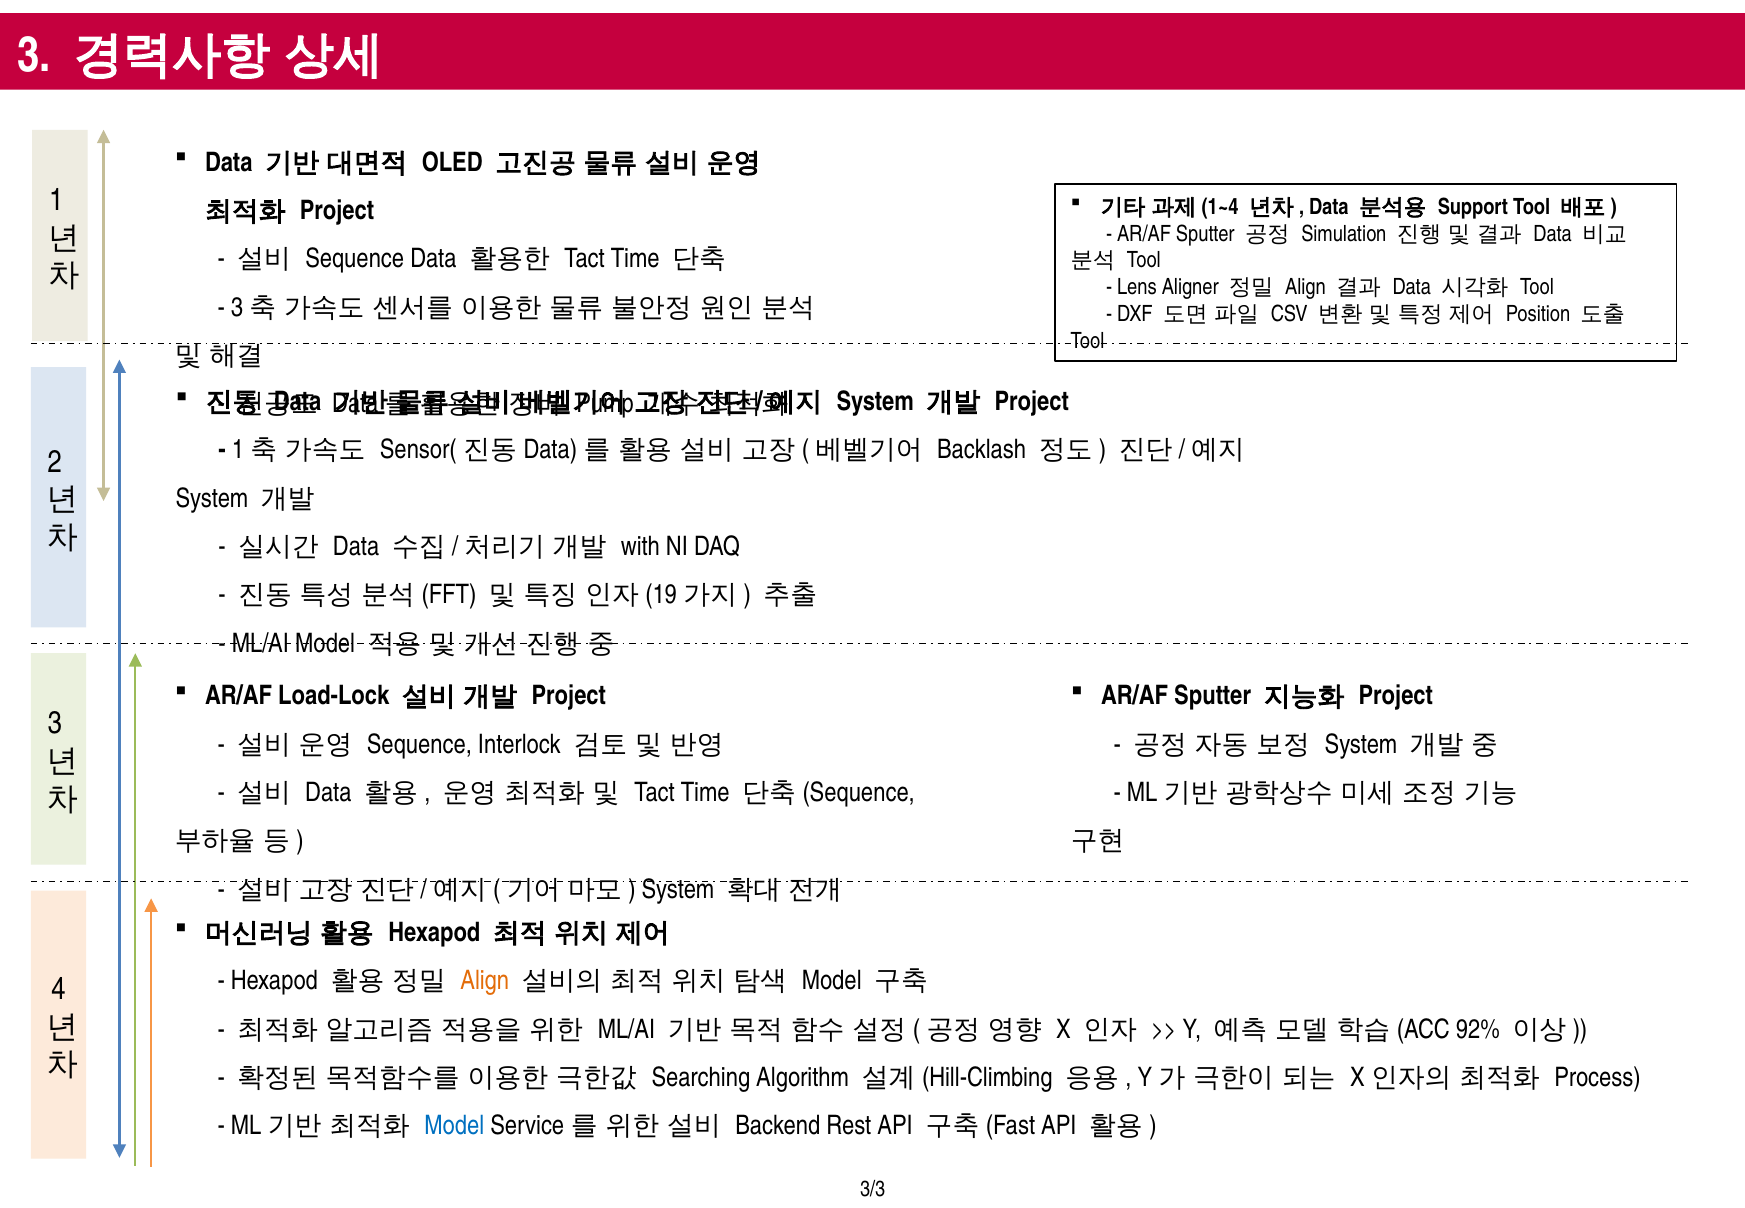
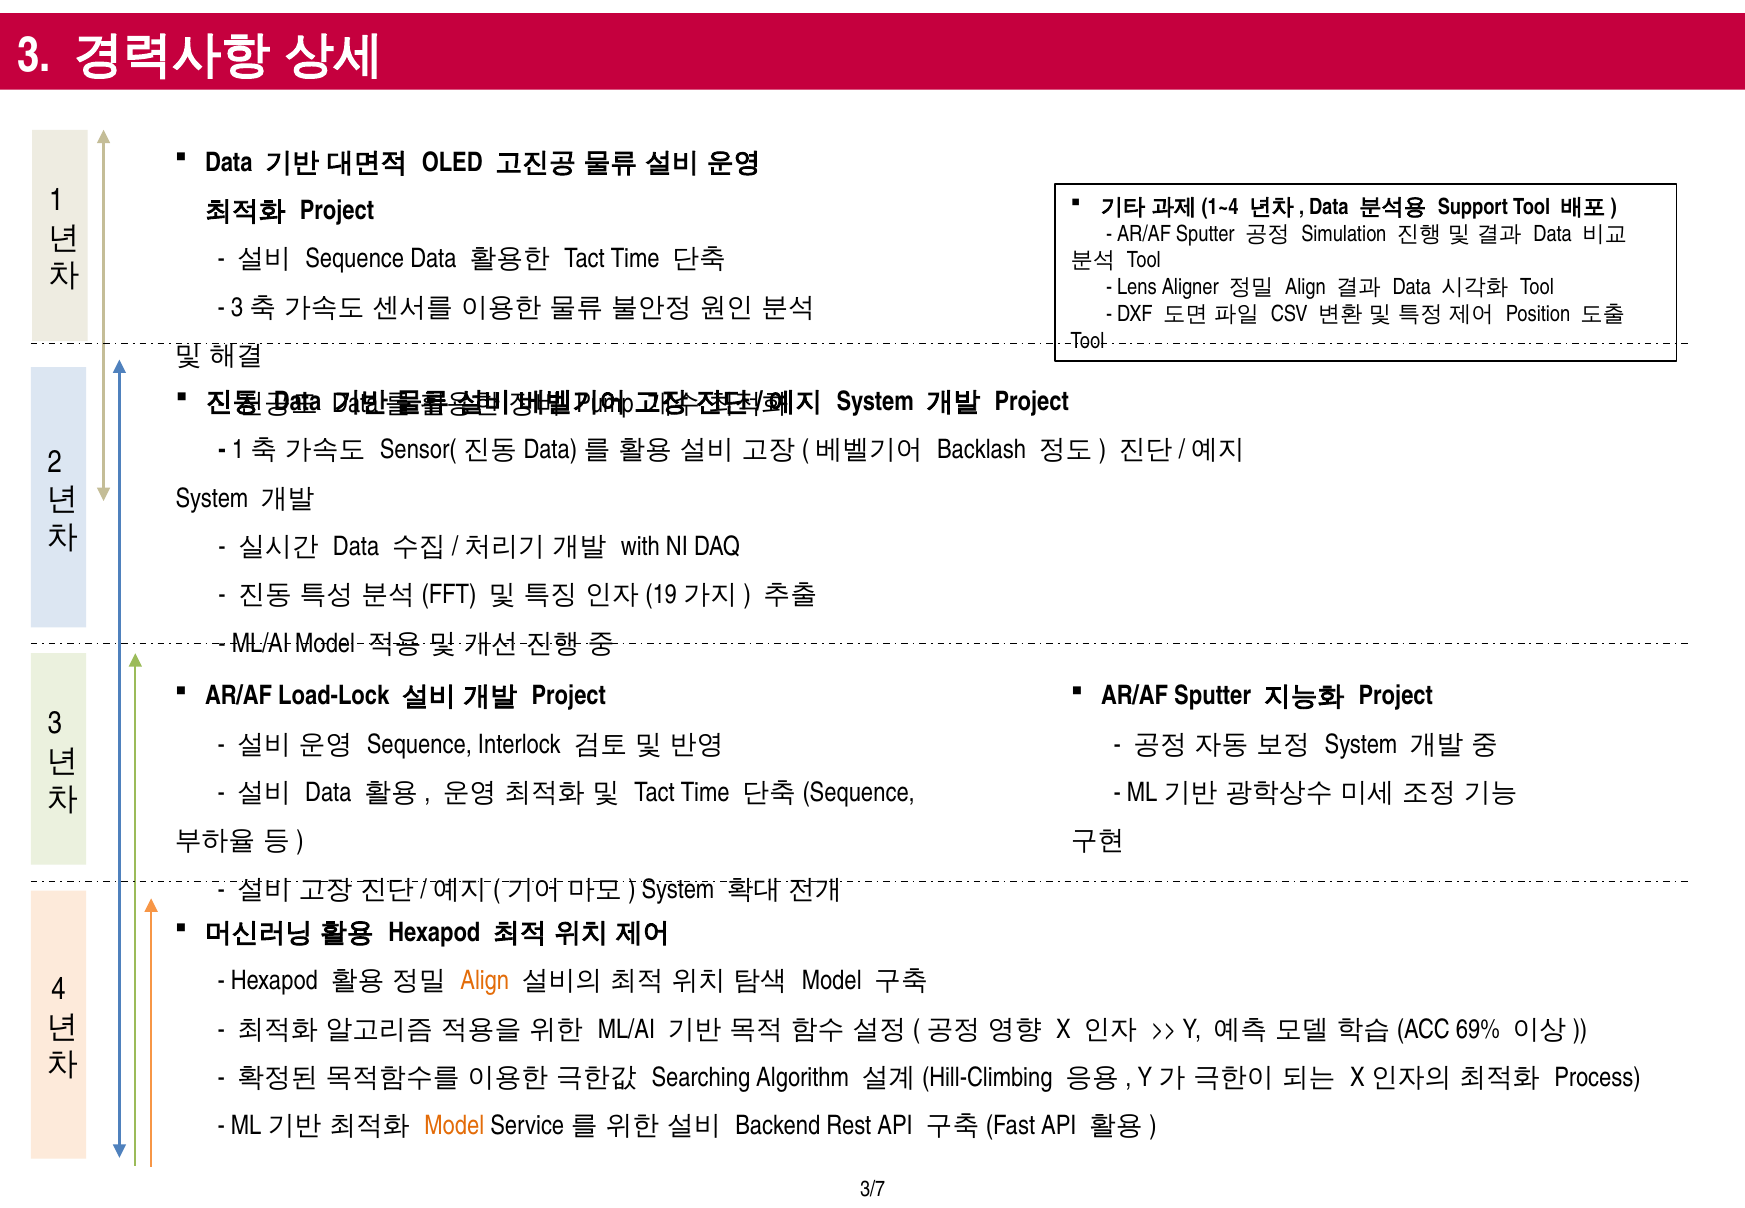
92%: 92% -> 69% (1478, 1029)
Model colour: blue -> orange (454, 1126)
3/3: 3/3 -> 3/7 (873, 1189)
